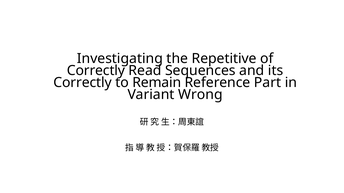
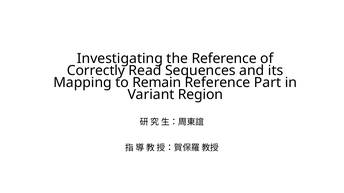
the Repetitive: Repetitive -> Reference (224, 59)
Correctly: Correctly -> Mapping (83, 83)
Wrong: Wrong -> Region (201, 95)
